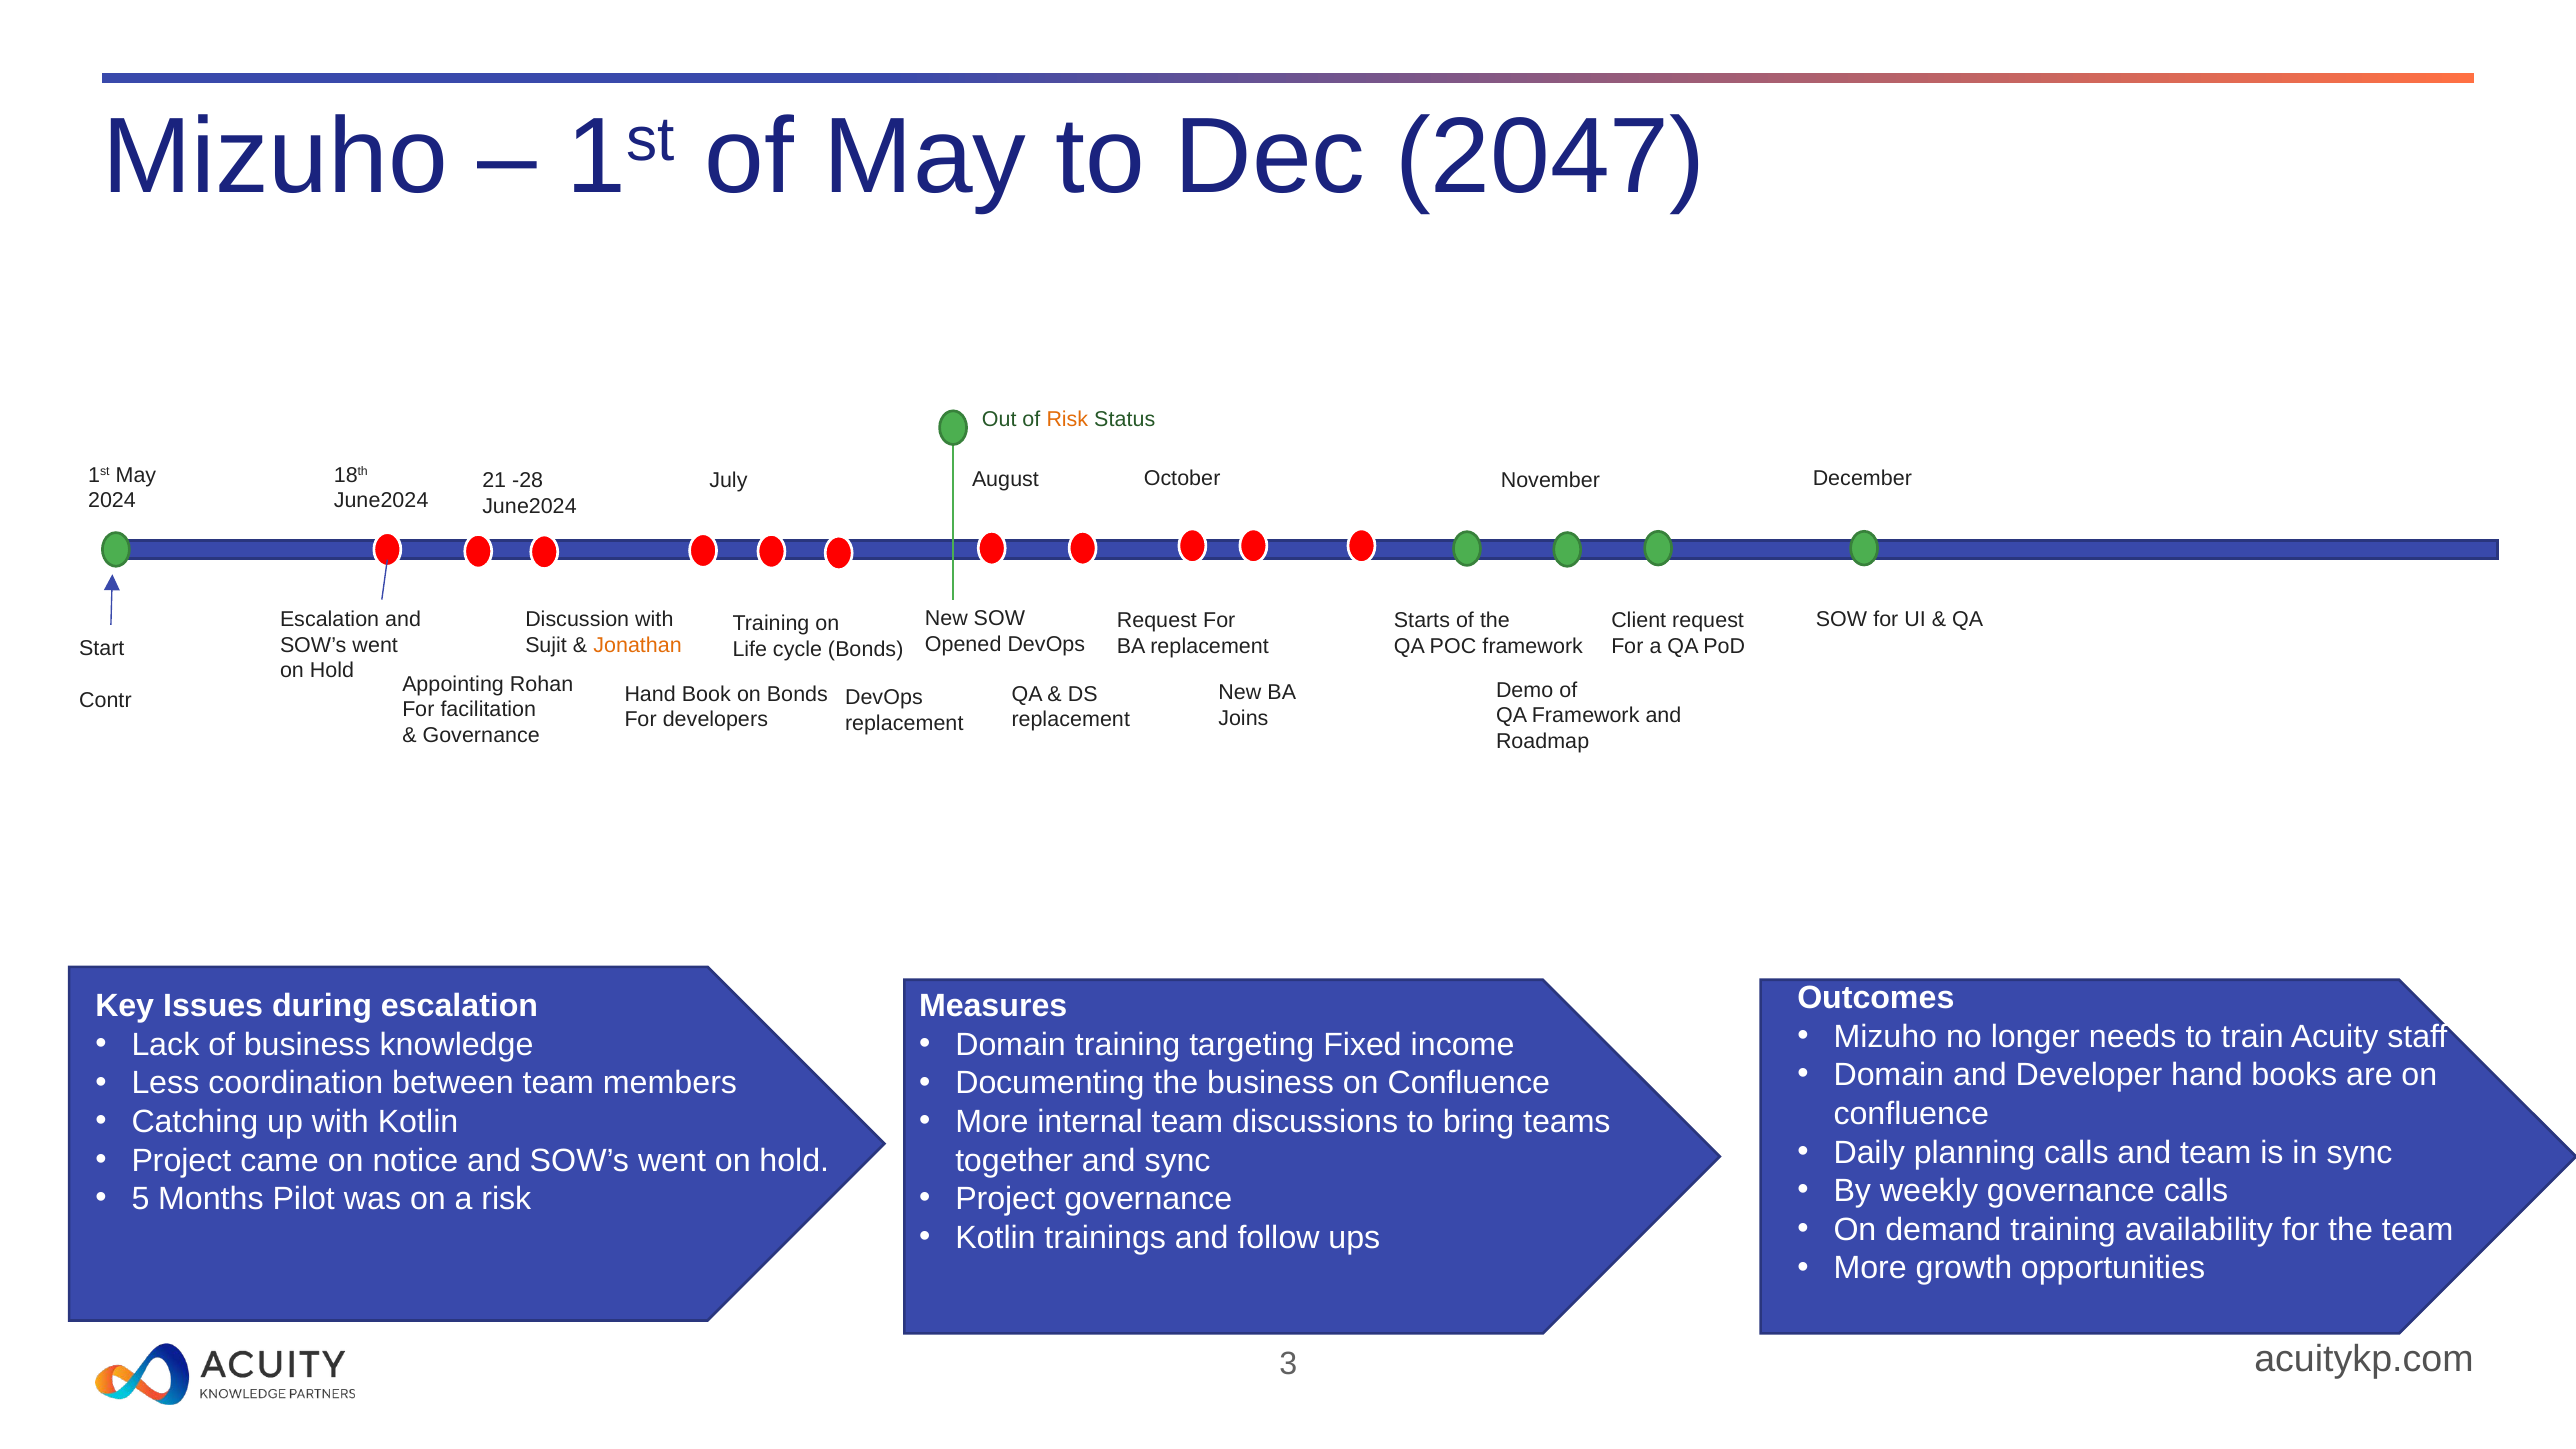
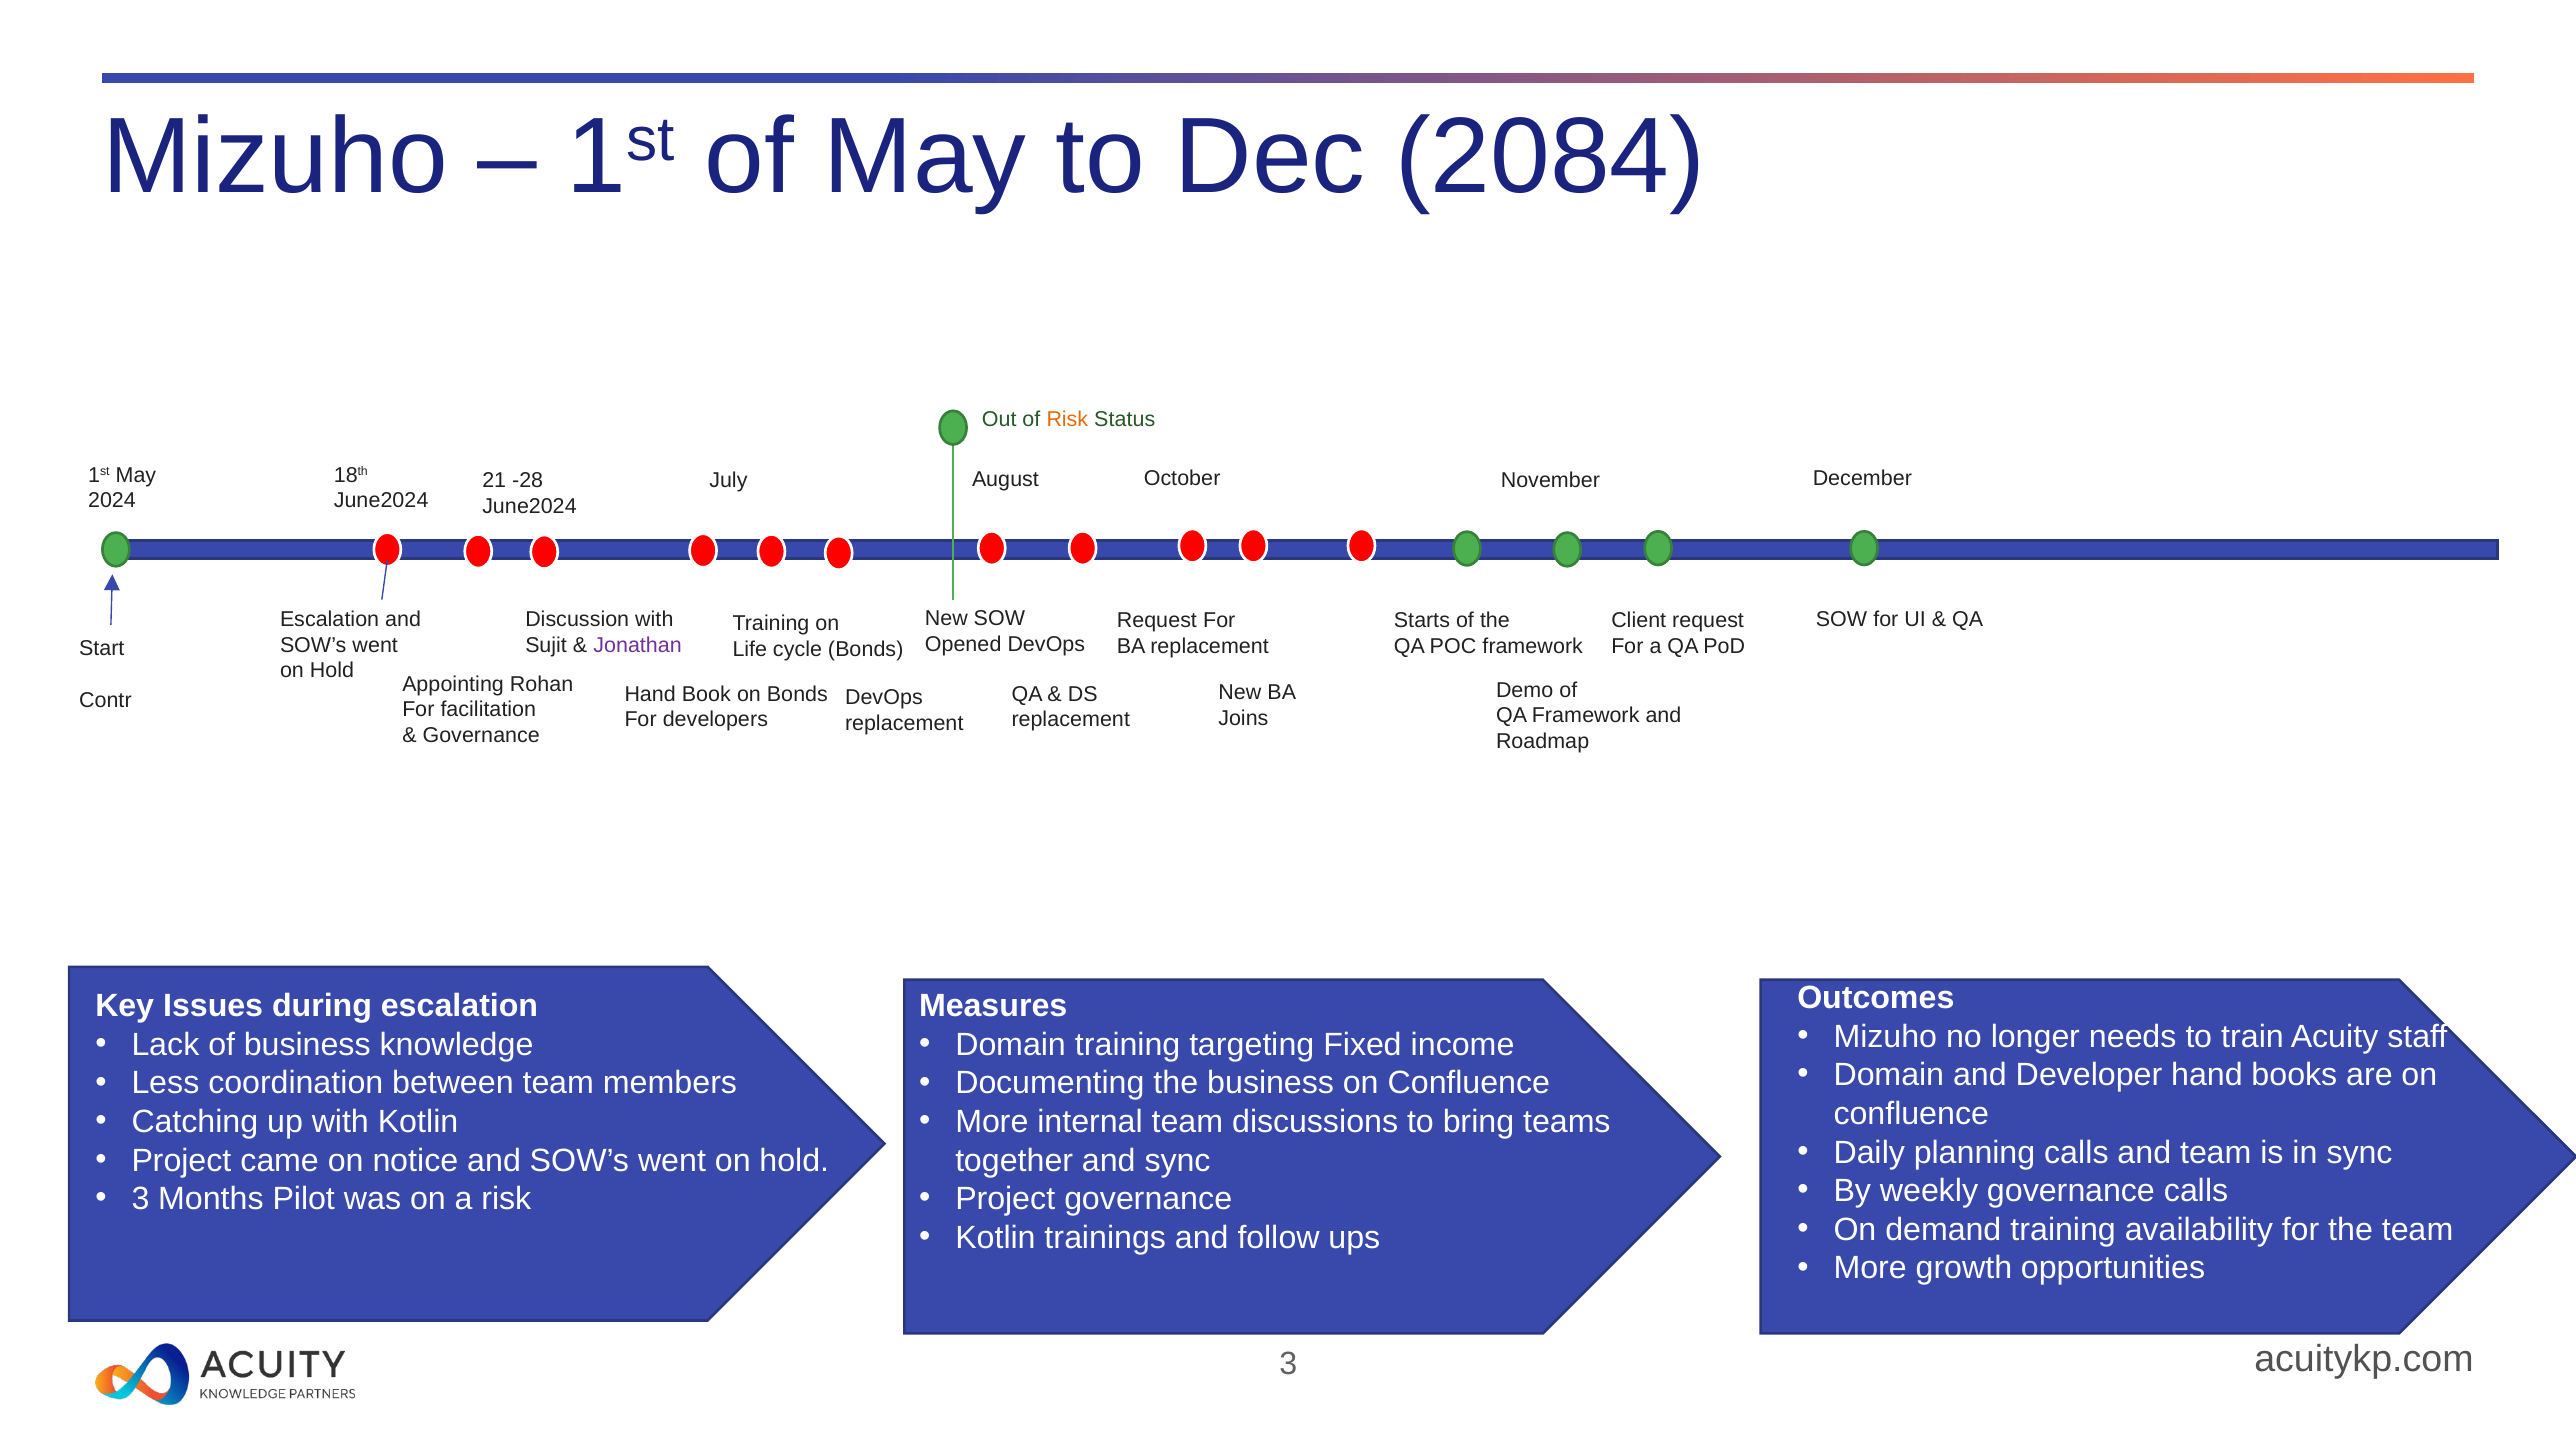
2047: 2047 -> 2084 (1550, 157)
Jonathan colour: orange -> purple (638, 646)
5: 5 -> 3 (140, 1199)
